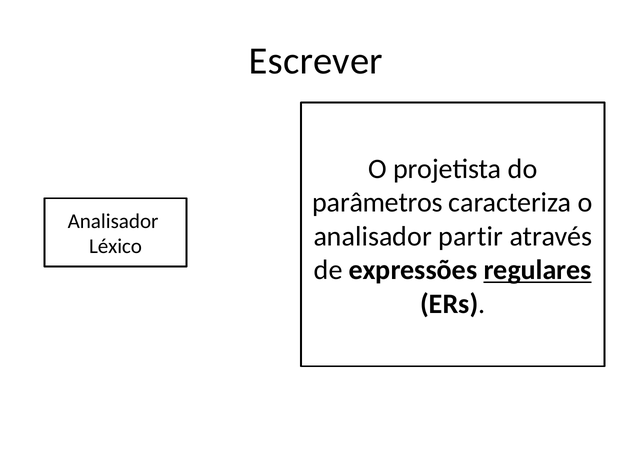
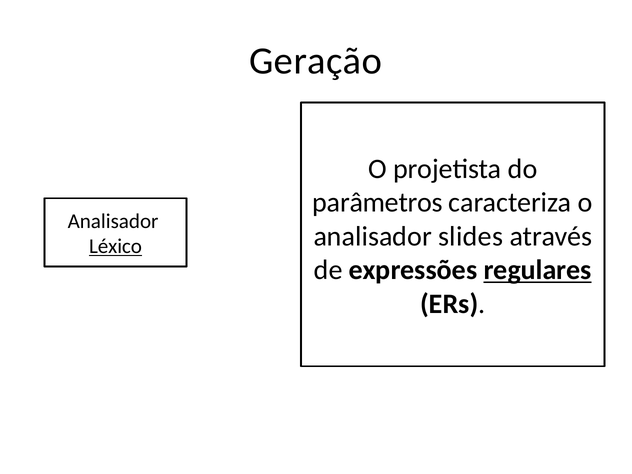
Escrever: Escrever -> Geração (316, 61)
partir: partir -> slides (471, 236)
Léxico underline: none -> present (115, 246)
